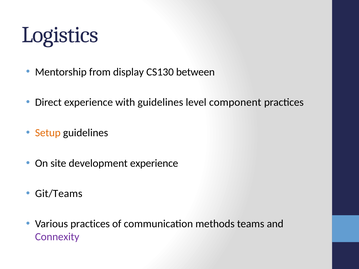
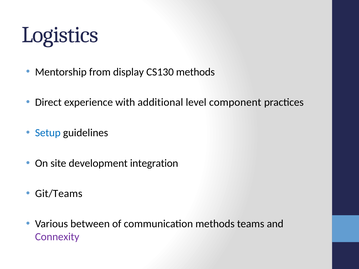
CS130 between: between -> methods (195, 72)
with guidelines: guidelines -> additional (160, 102)
Setup colour: orange -> blue (48, 133)
development experience: experience -> integration (154, 163)
Various practices: practices -> between (90, 224)
